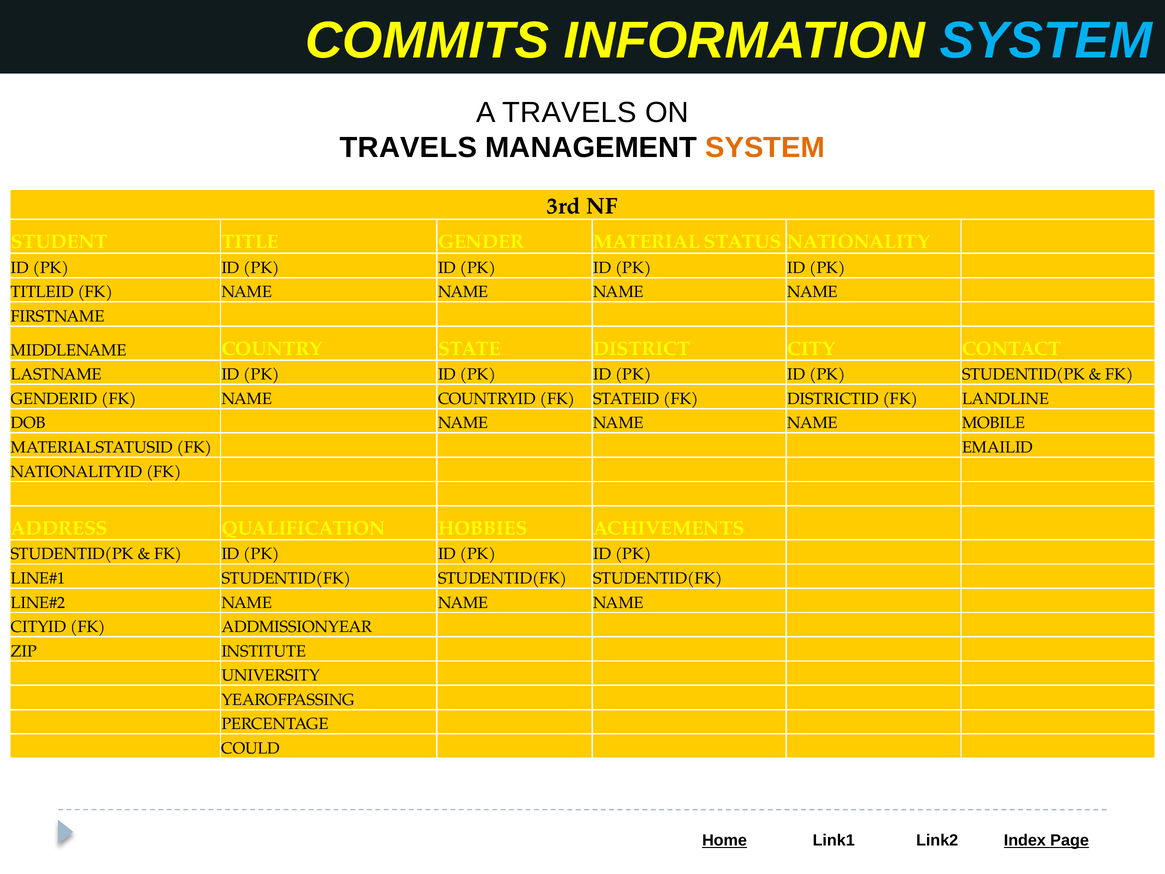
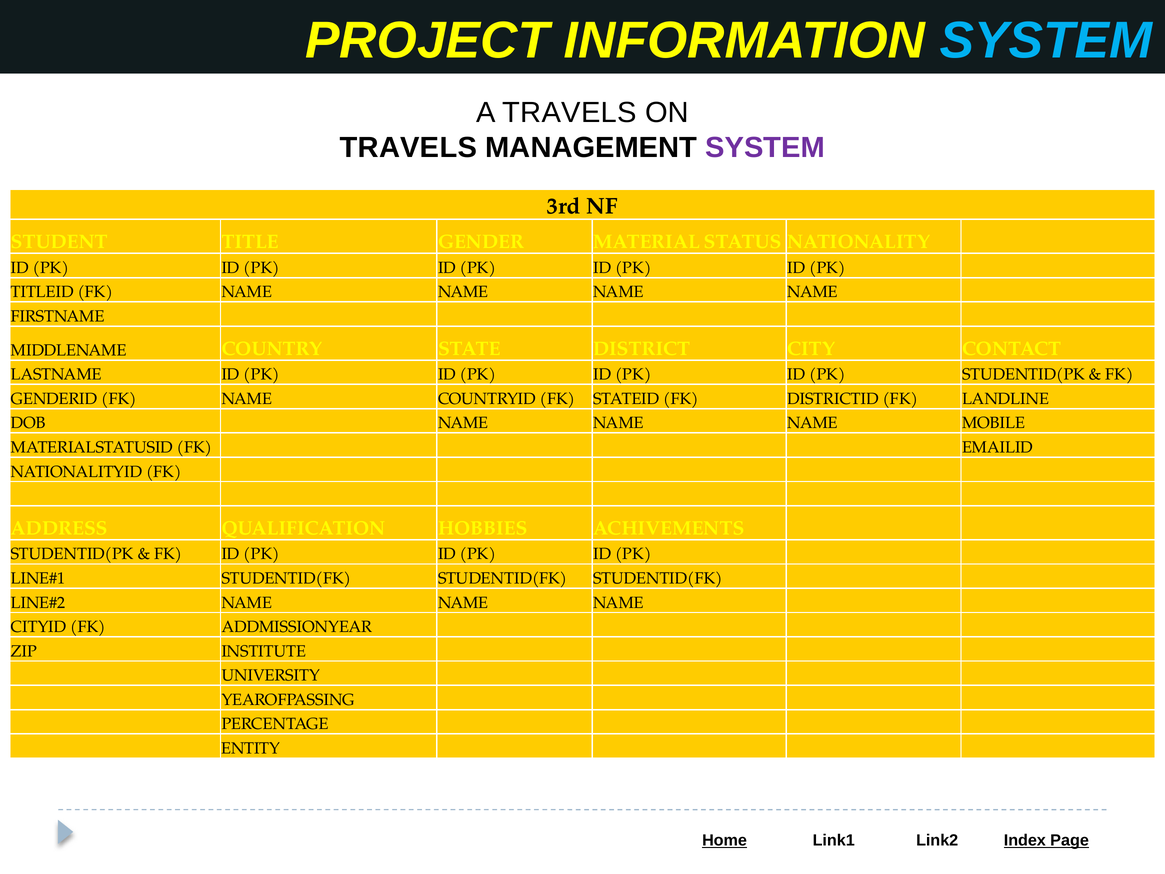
COMMITS: COMMITS -> PROJECT (427, 40)
SYSTEM colour: orange -> purple (765, 148)
COULD: COULD -> ENTITY (251, 748)
